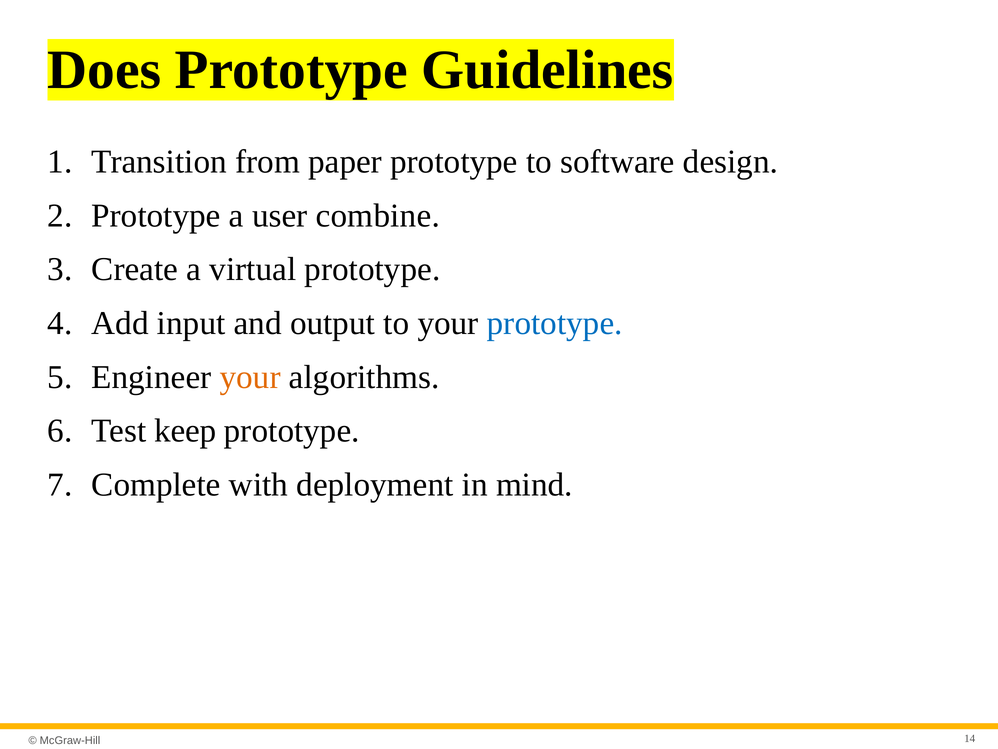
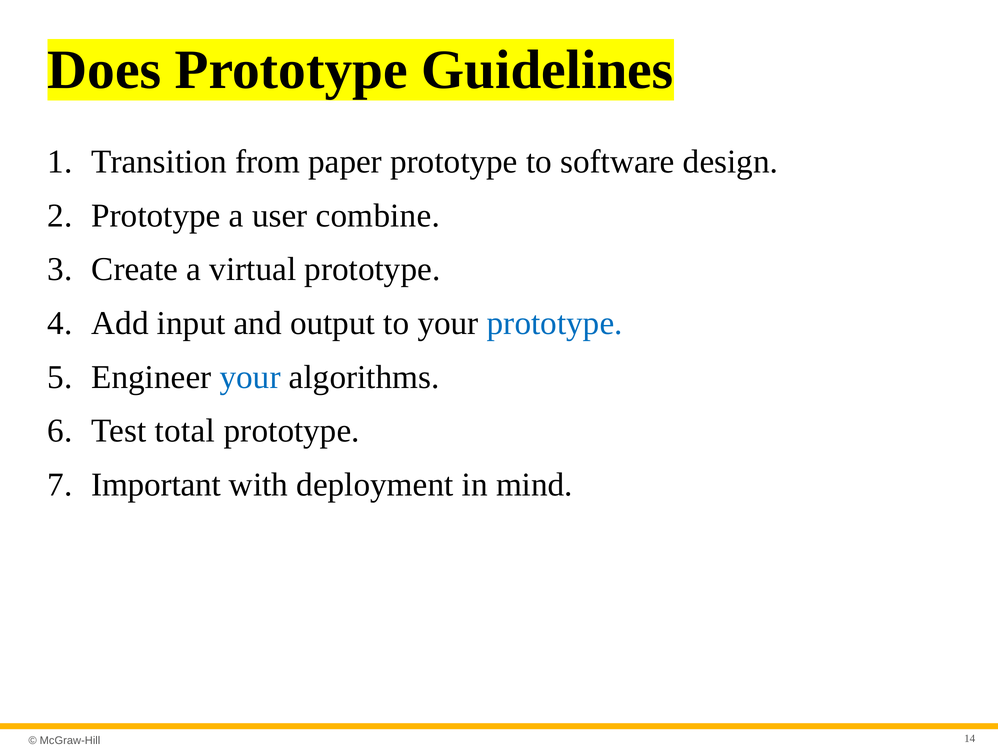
your colour: orange -> blue (250, 377)
keep: keep -> total (185, 431)
Complete: Complete -> Important (156, 484)
